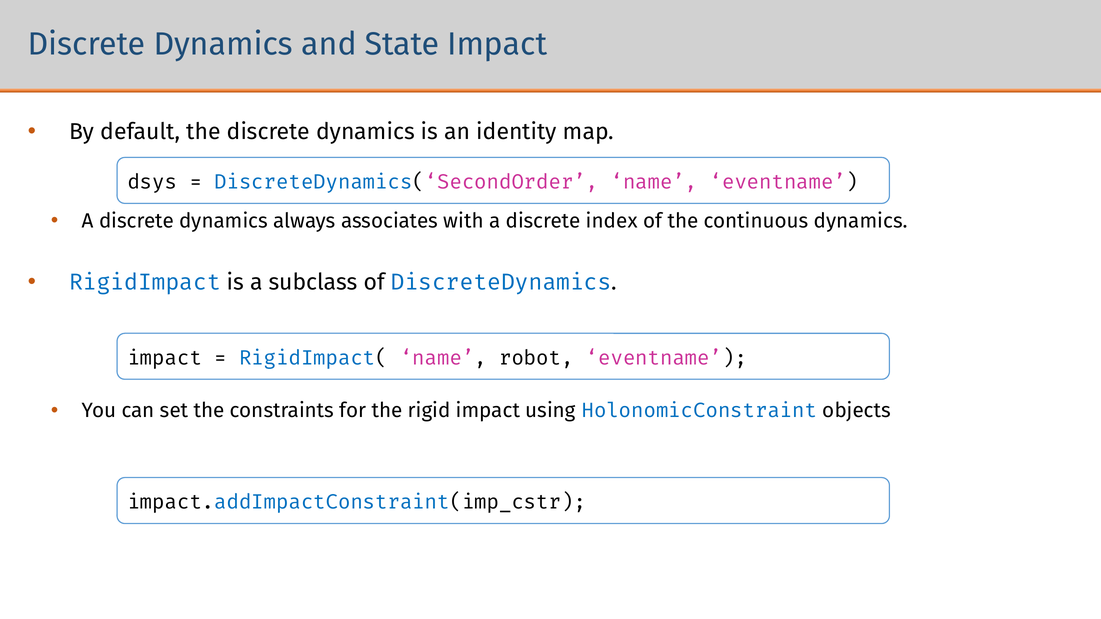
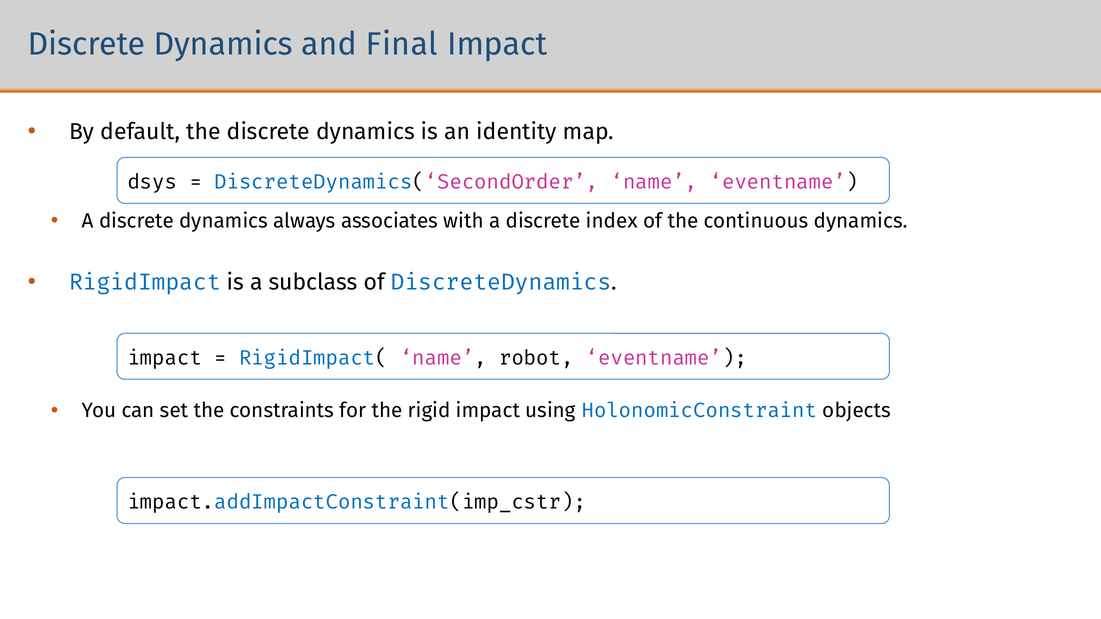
State: State -> Final (402, 44)
